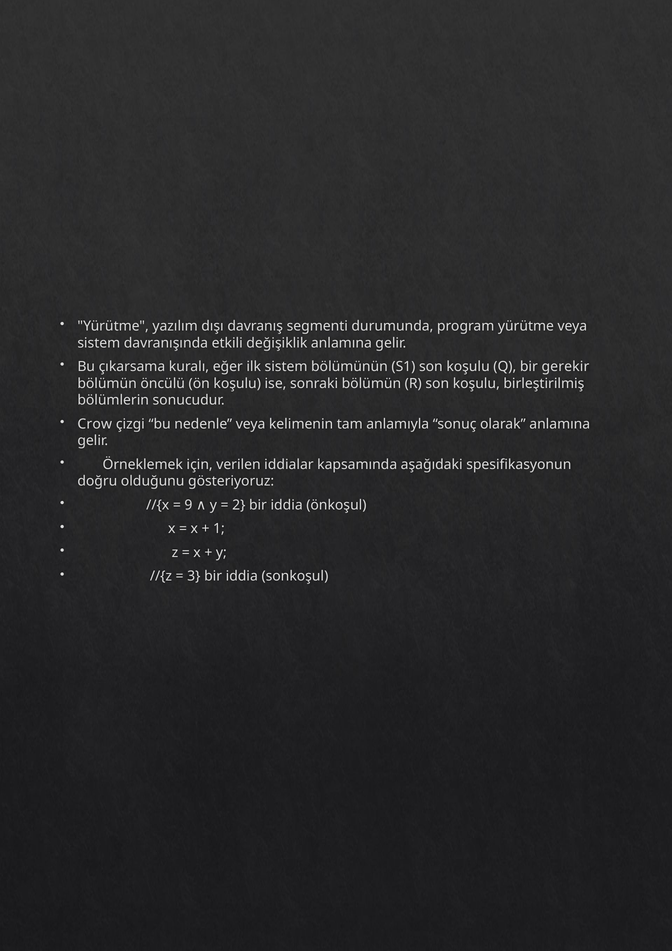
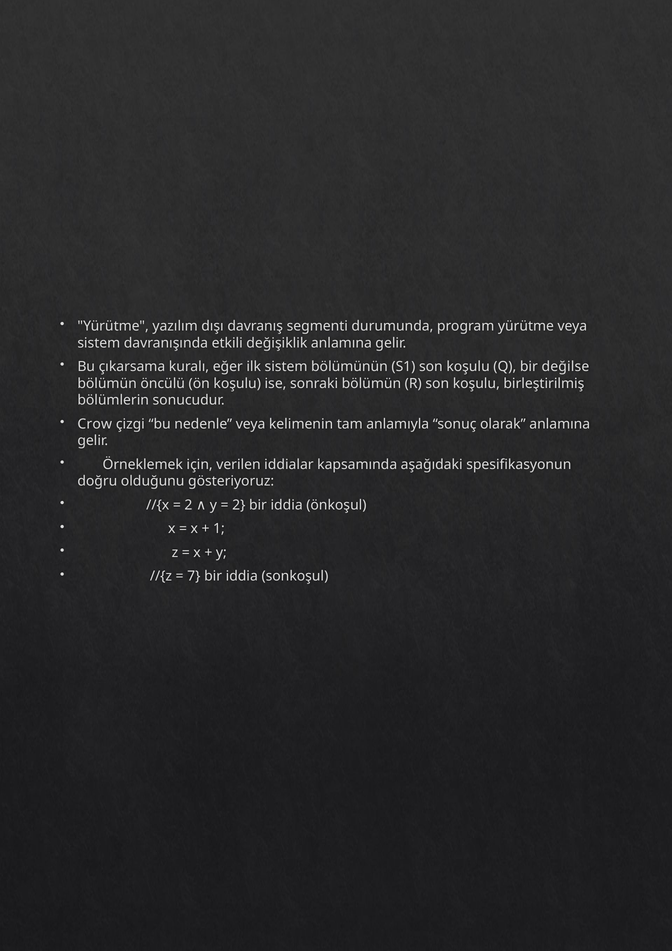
gerekir: gerekir -> değilse (565, 367)
9: 9 -> 2 (188, 505)
3: 3 -> 7 (194, 576)
